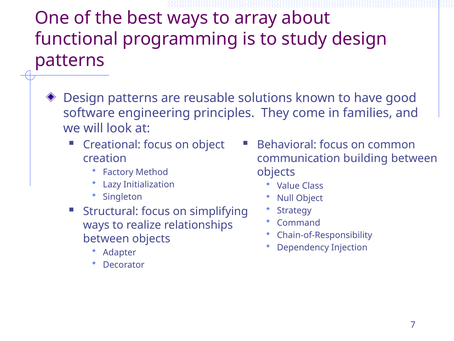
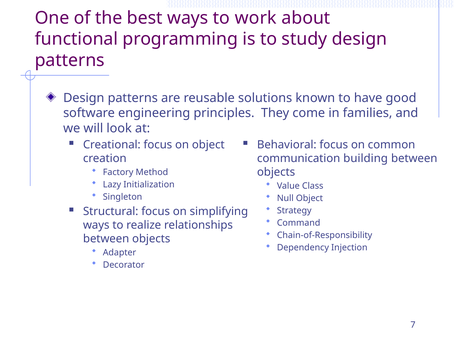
array: array -> work (256, 18)
